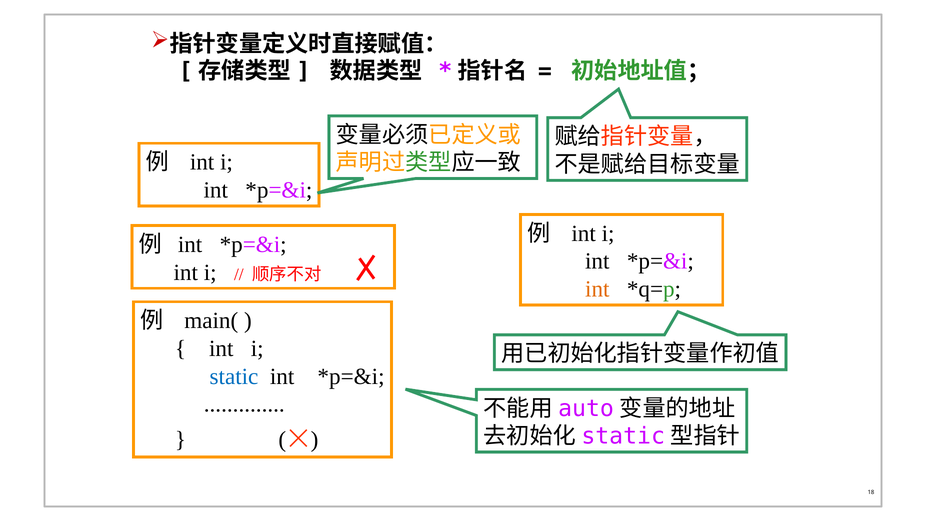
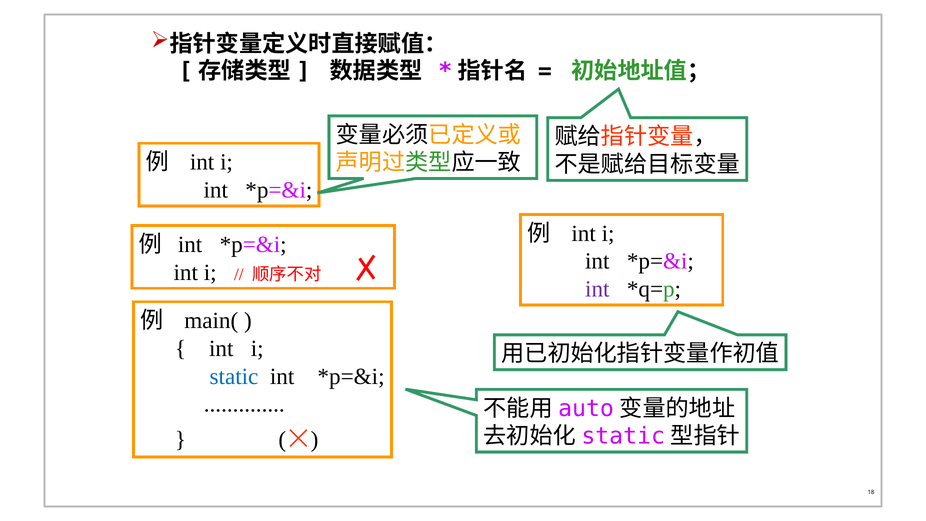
int colour: orange -> purple (597, 289)
